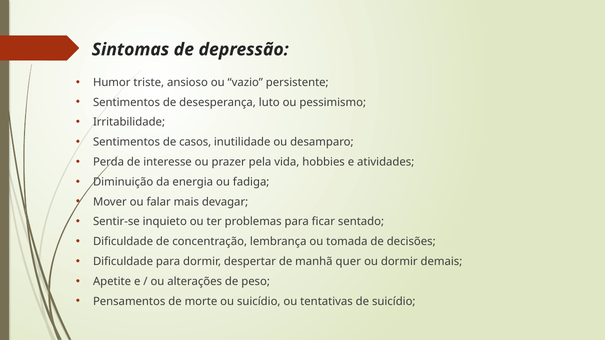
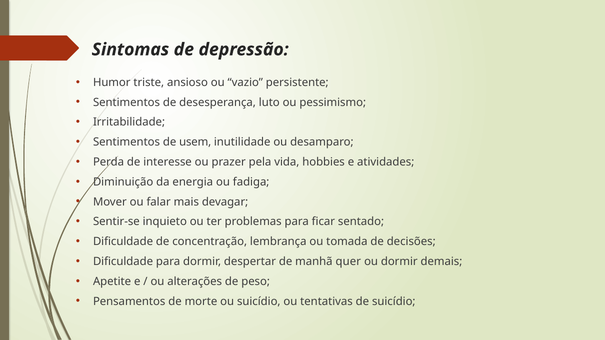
casos: casos -> usem (195, 142)
